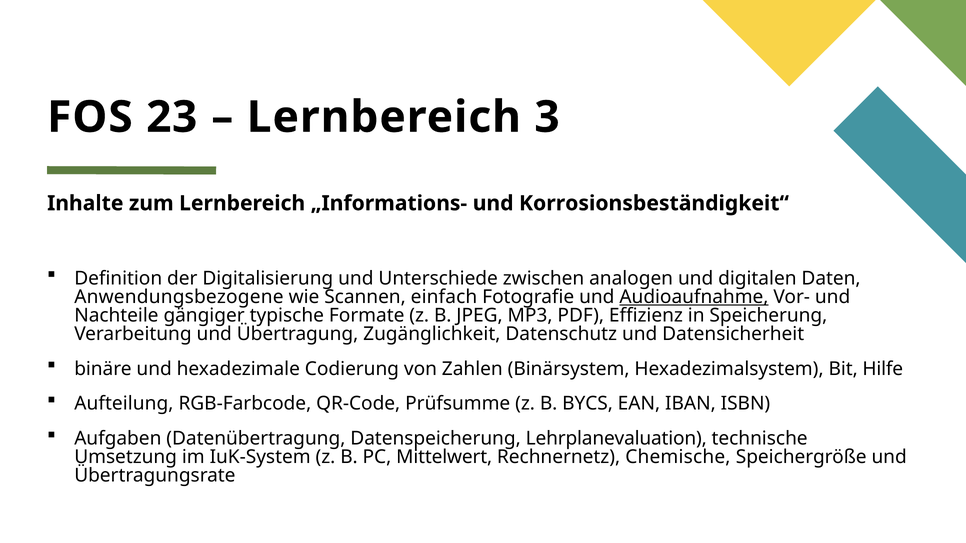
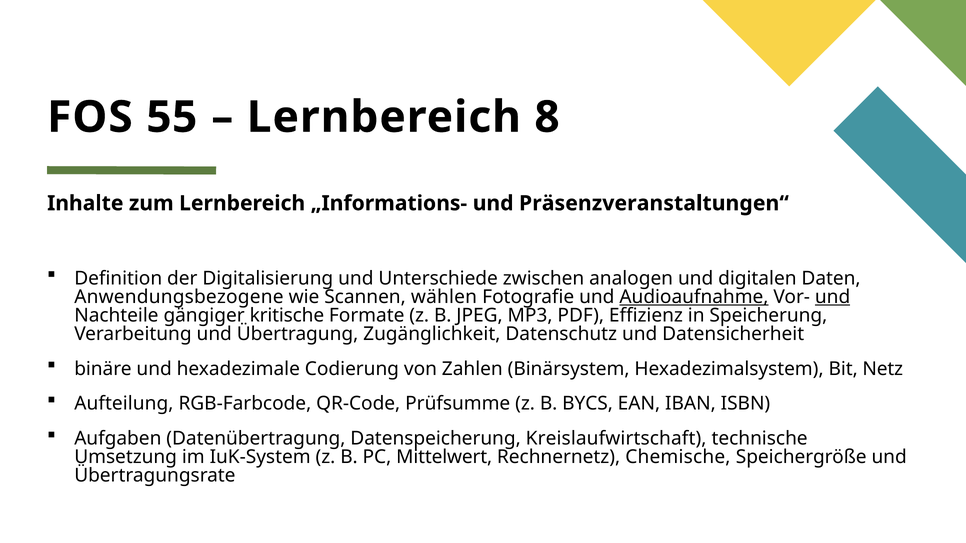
23: 23 -> 55 (172, 117)
3: 3 -> 8 (547, 117)
Korrosionsbeständigkeit“: Korrosionsbeständigkeit“ -> Präsenzveranstaltungen“ (654, 203)
einfach: einfach -> wählen (444, 297)
und underline: none -> present (833, 297)
typische: typische -> kritische (287, 316)
Hilfe: Hilfe -> Netz (883, 369)
Lehrplanevaluation: Lehrplanevaluation -> Kreislaufwirtschaft (616, 439)
